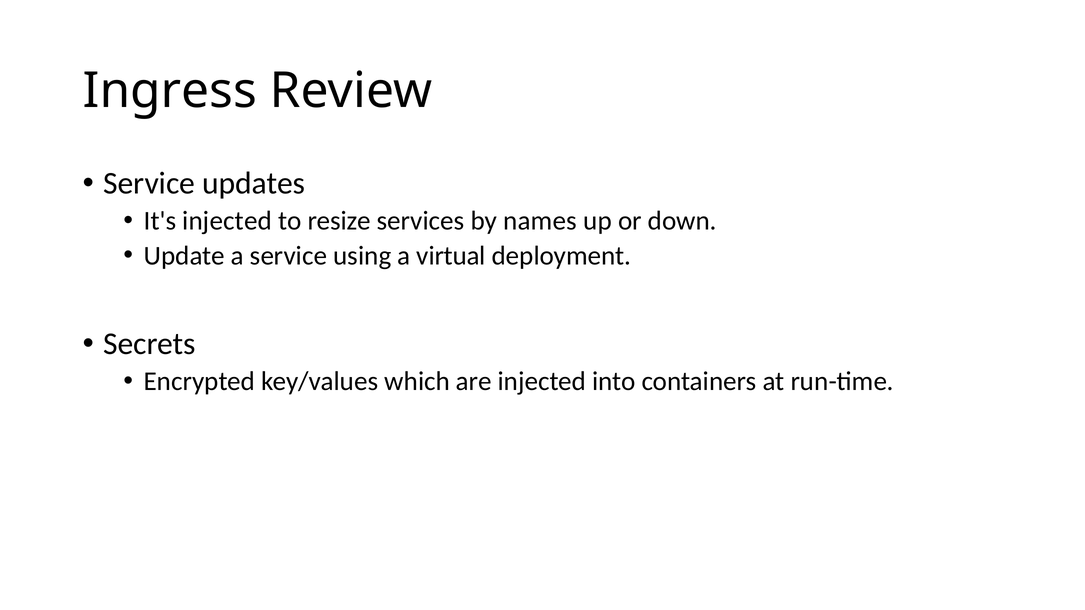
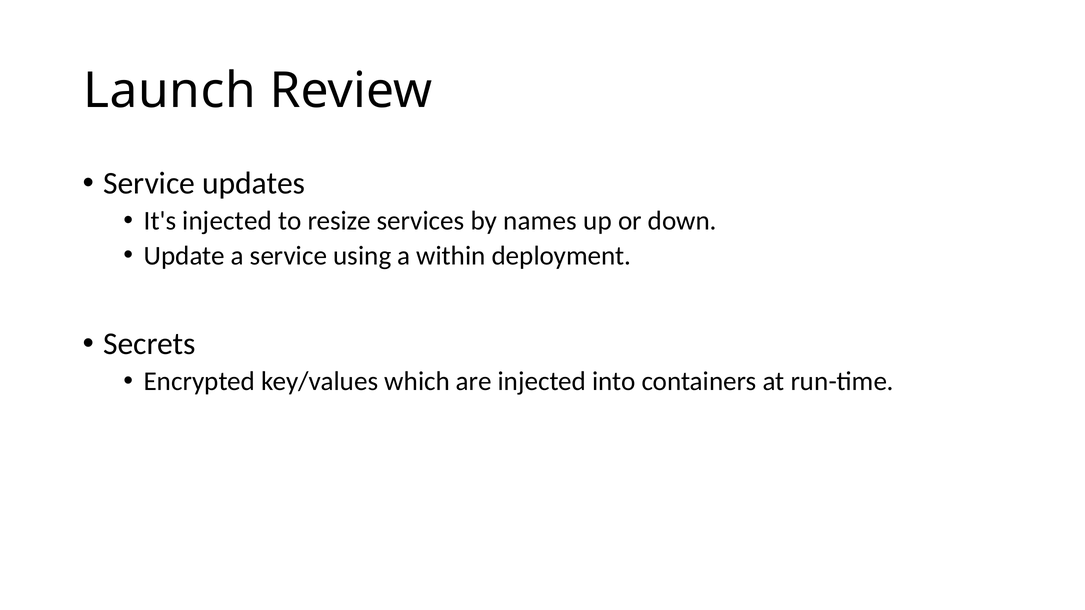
Ingress: Ingress -> Launch (170, 91)
virtual: virtual -> within (451, 256)
